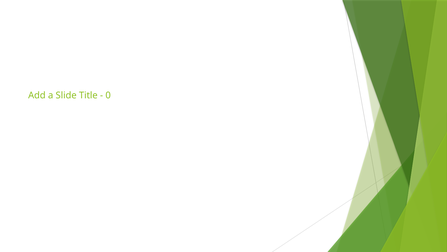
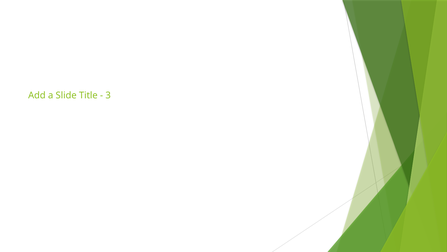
0: 0 -> 3 (108, 95)
